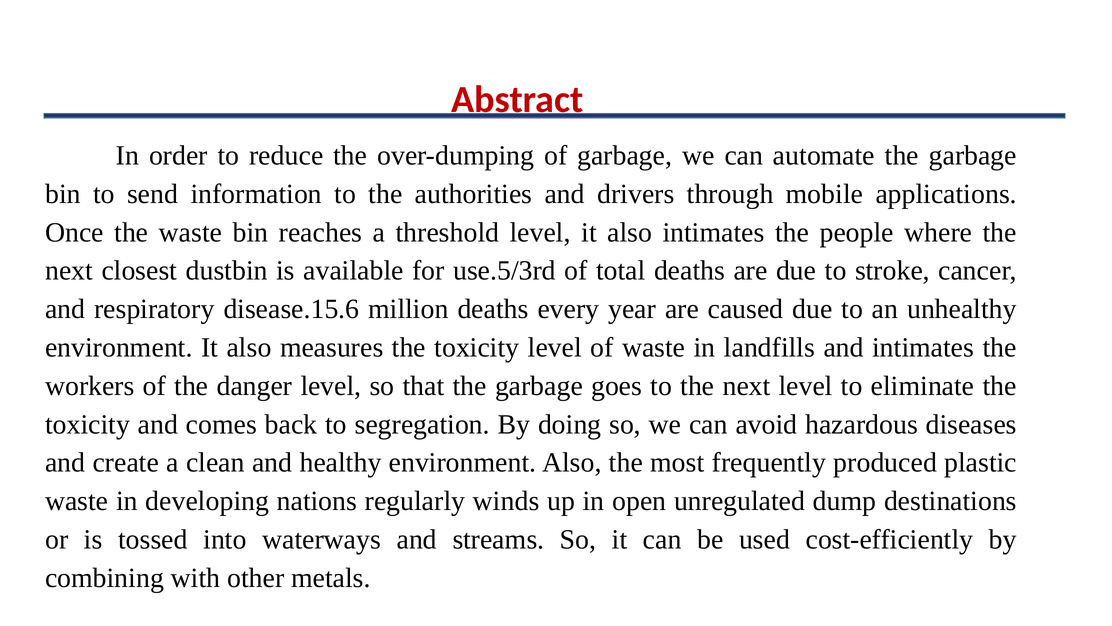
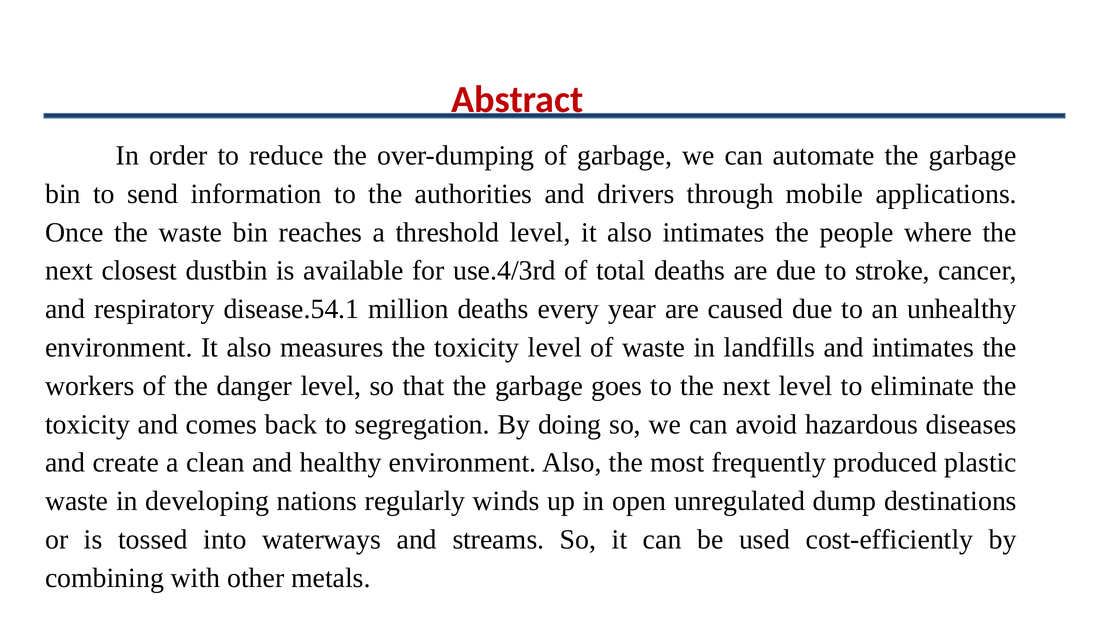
use.5/3rd: use.5/3rd -> use.4/3rd (504, 271)
disease.15.6: disease.15.6 -> disease.54.1 (291, 309)
